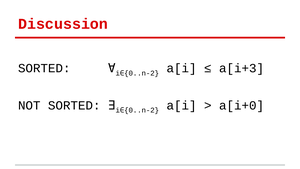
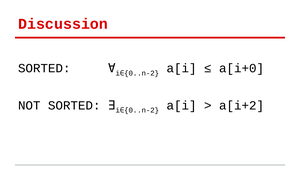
a[i+3: a[i+3 -> a[i+0 (242, 68)
a[i+0: a[i+0 -> a[i+2 (242, 105)
